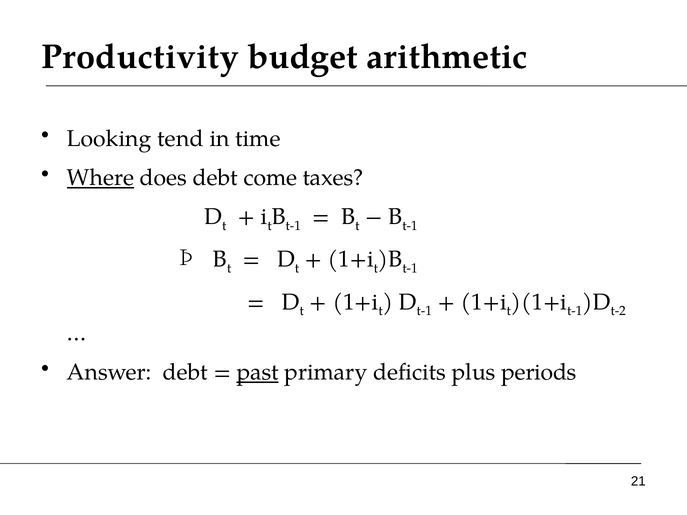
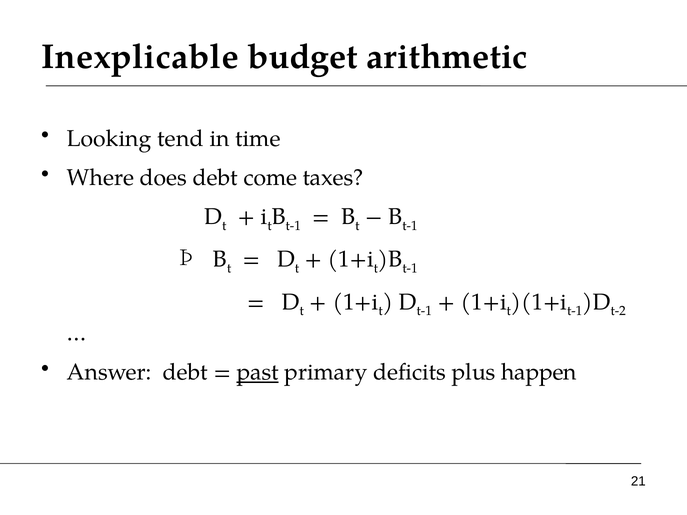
Productivity: Productivity -> Inexplicable (140, 57)
Where underline: present -> none (101, 178)
periods: periods -> happen (539, 372)
